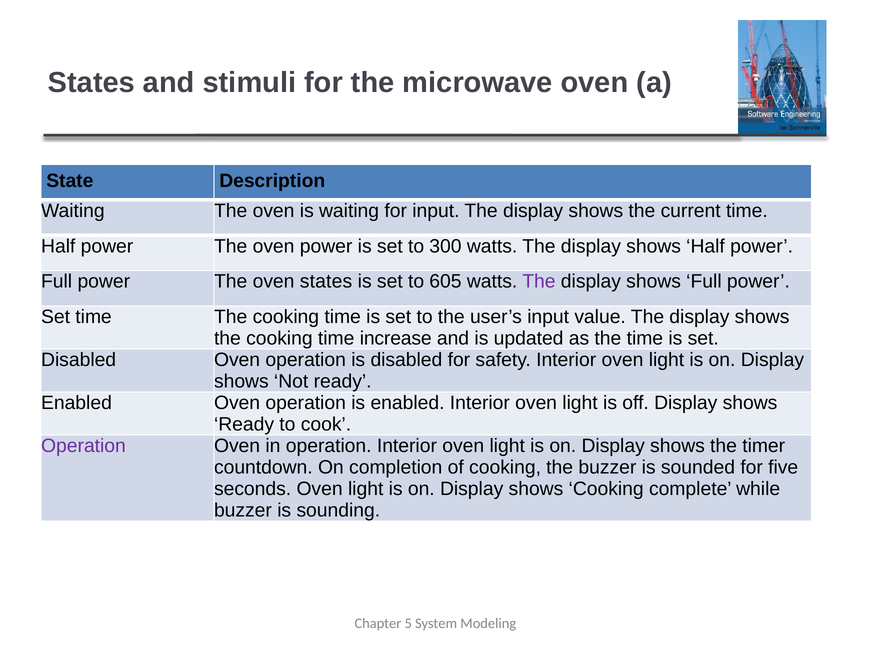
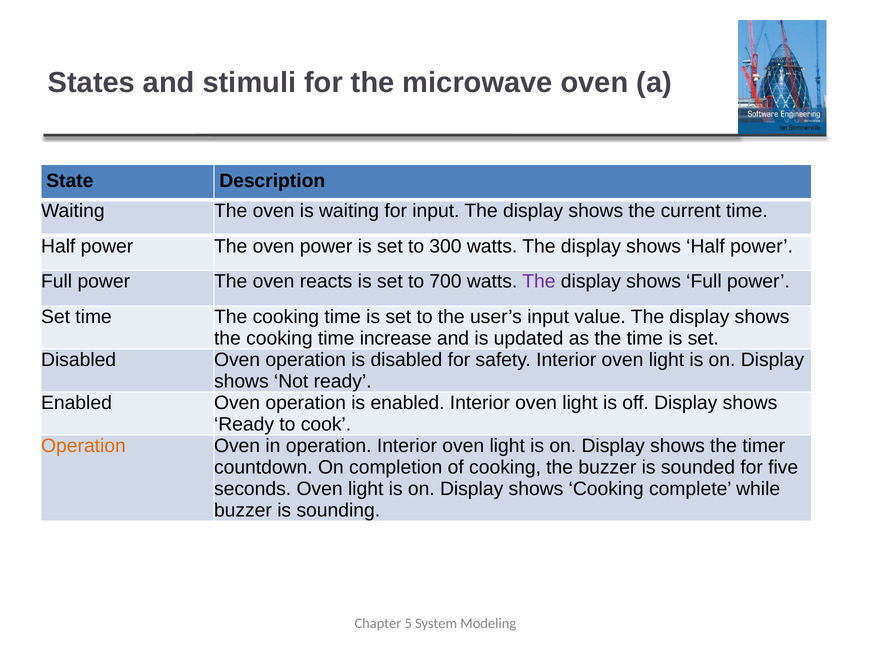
oven states: states -> reacts (326, 282)
605: 605 -> 700 (445, 282)
Operation colour: purple -> orange (83, 446)
